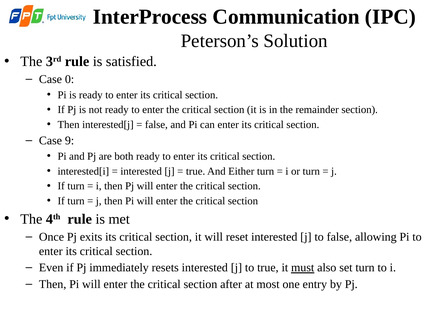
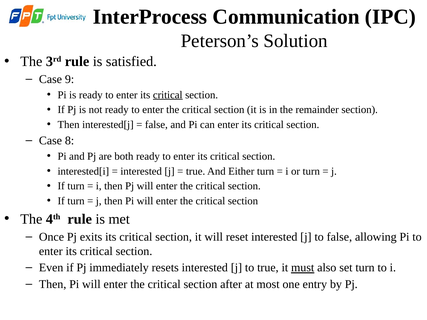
0: 0 -> 9 (70, 79)
critical underline: none -> present (168, 95)
9: 9 -> 8 (70, 141)
